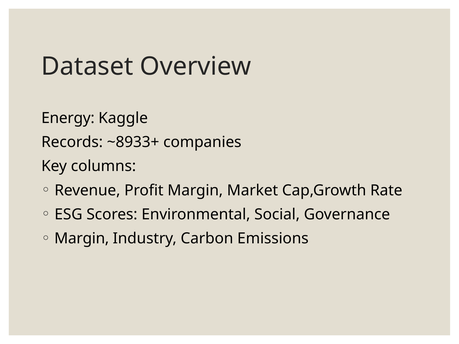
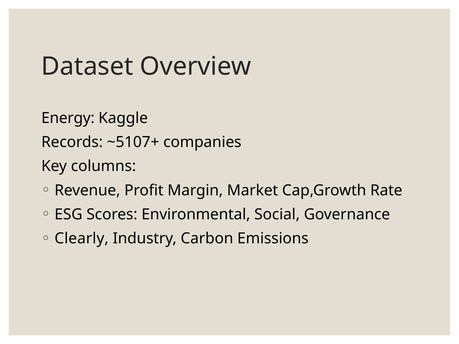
~8933+: ~8933+ -> ~5107+ (133, 142)
Margin: Margin -> Clearly (82, 239)
